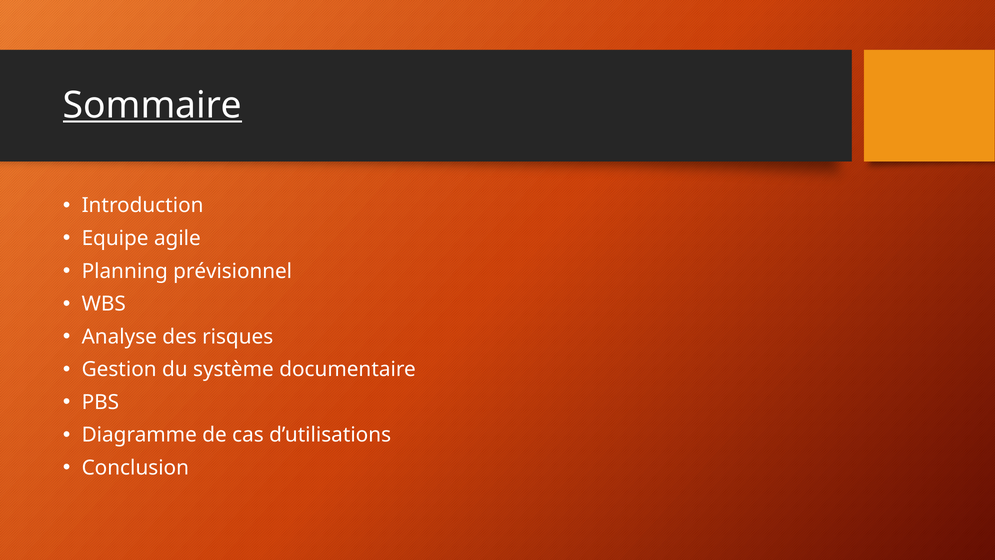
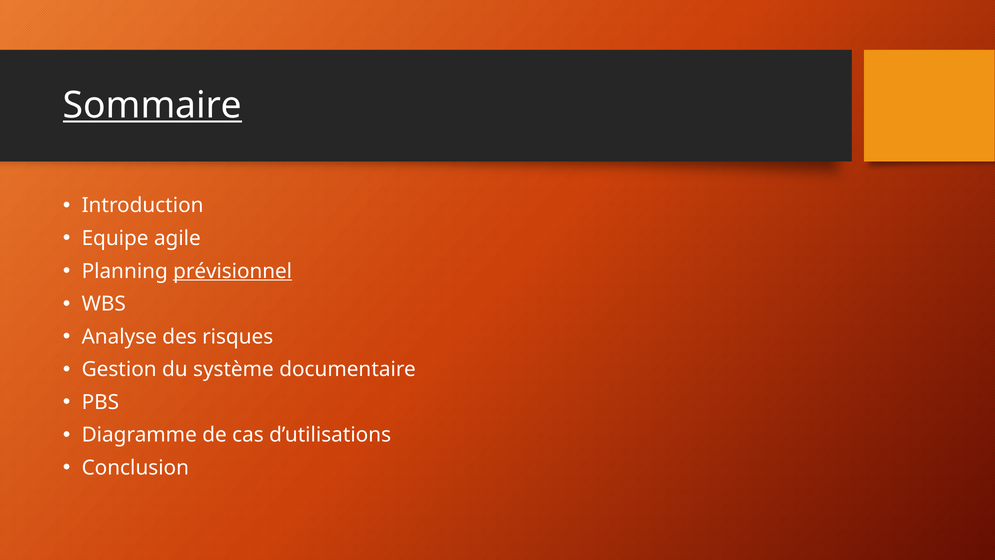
prévisionnel underline: none -> present (233, 271)
